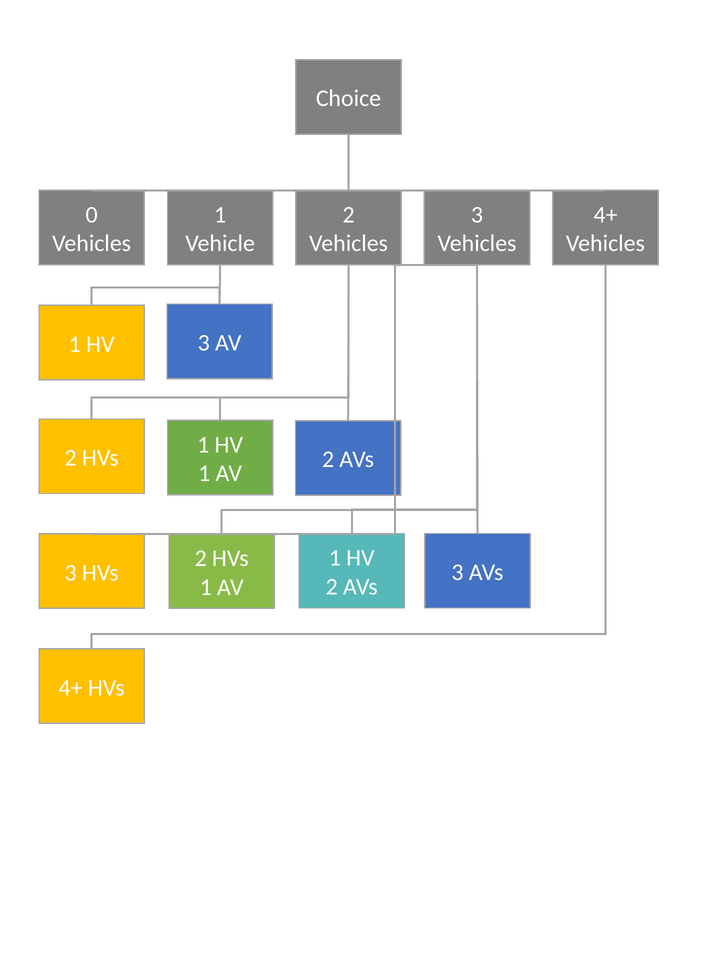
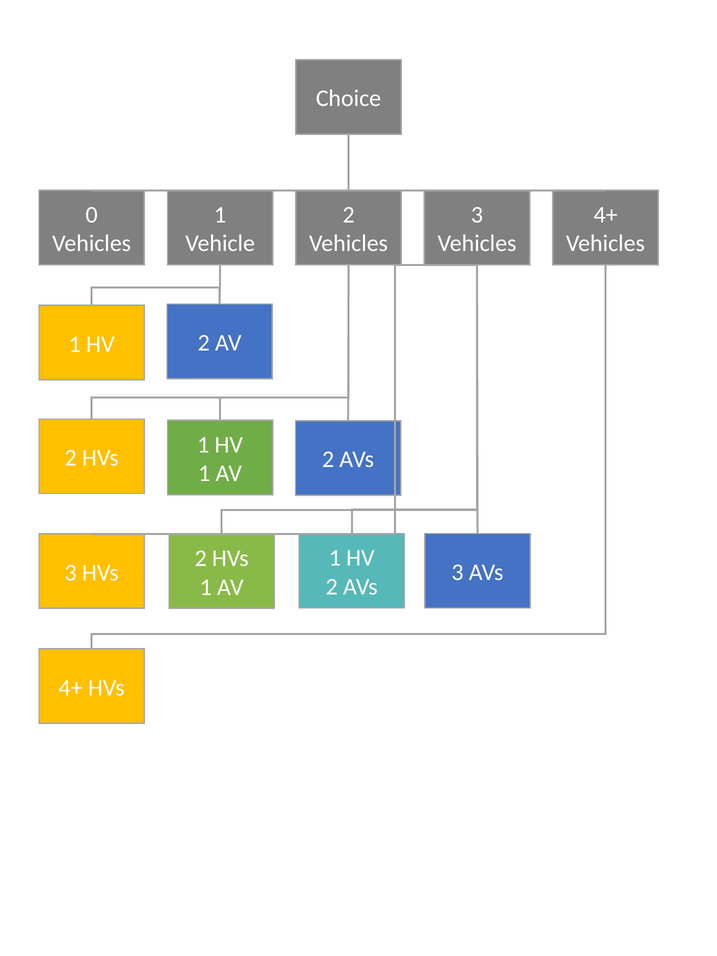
3: 3 -> 2 (204, 343)
